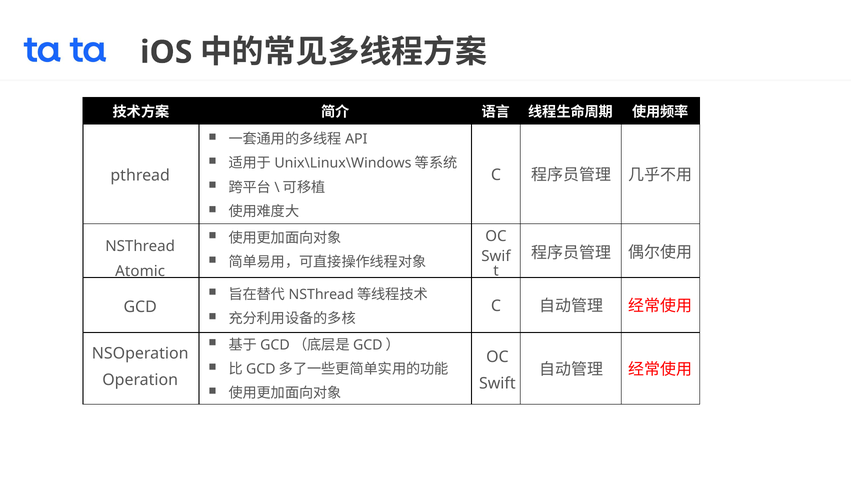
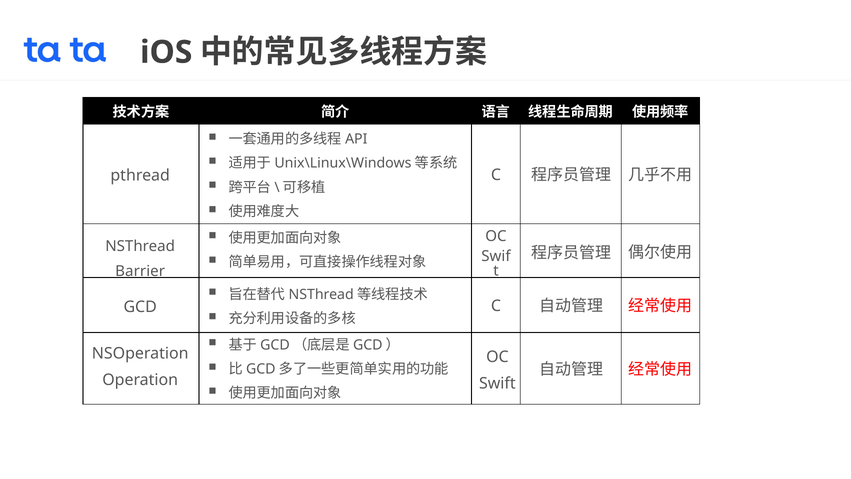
Atomic: Atomic -> Barrier (140, 271)
